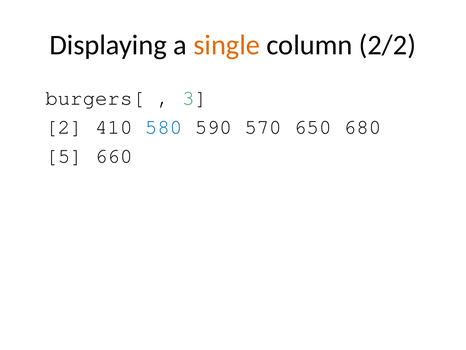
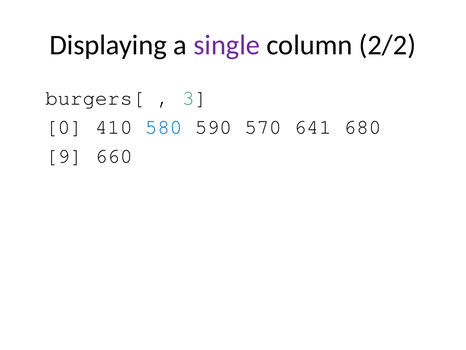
single colour: orange -> purple (227, 45)
2: 2 -> 0 (64, 127)
650: 650 -> 641 (313, 127)
5: 5 -> 9 (64, 156)
